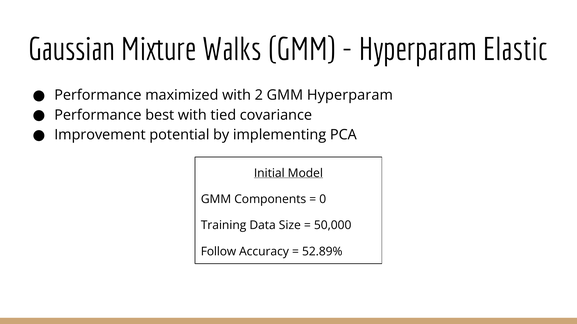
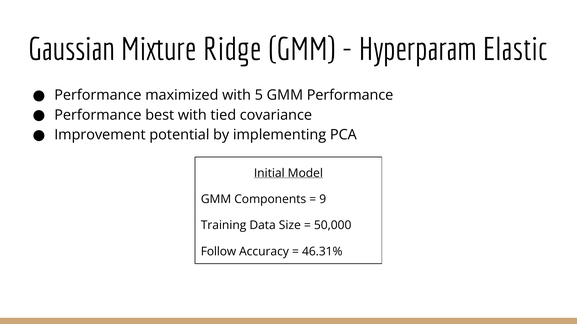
Walks: Walks -> Ridge (232, 50)
2: 2 -> 5 (259, 95)
GMM Hyperparam: Hyperparam -> Performance (350, 95)
0: 0 -> 9 (323, 200)
52.89%: 52.89% -> 46.31% (322, 252)
